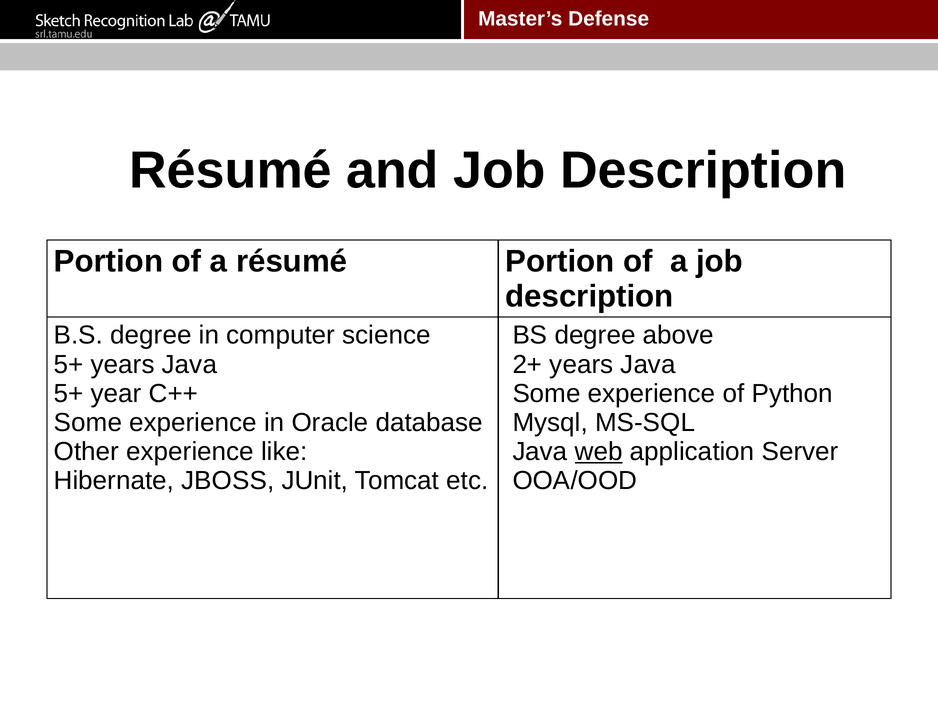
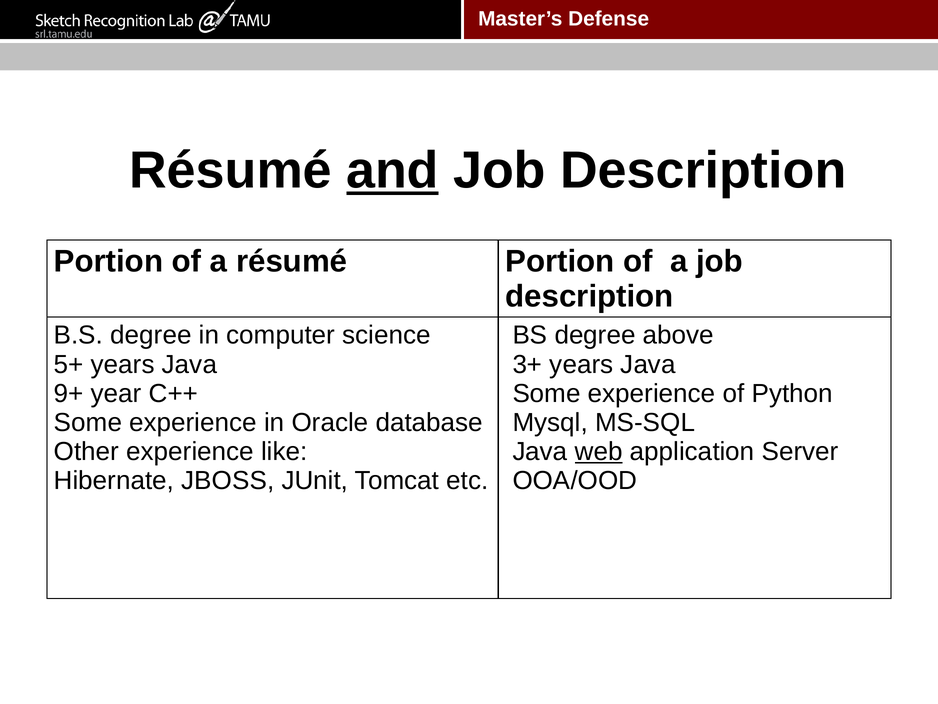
and underline: none -> present (393, 171)
2+: 2+ -> 3+ (527, 364)
5+: 5+ -> 9+ (69, 393)
